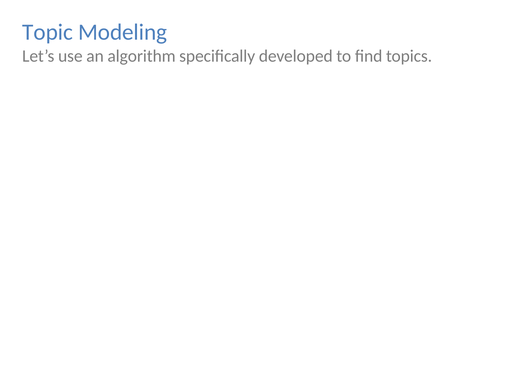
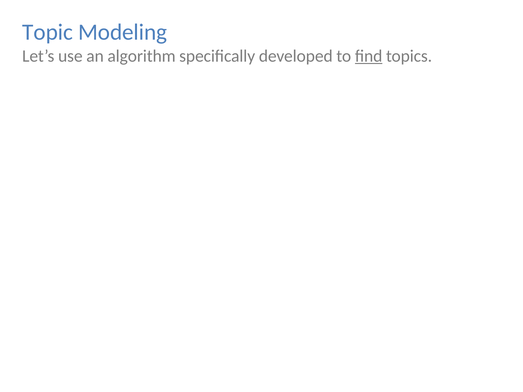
ﬁnd underline: none -> present (369, 56)
